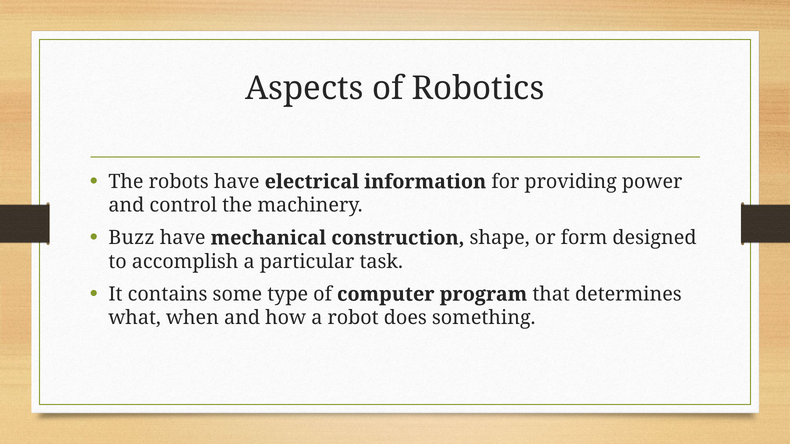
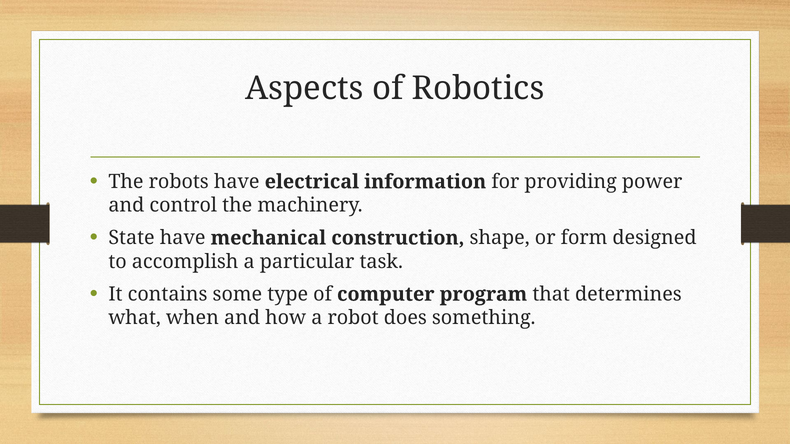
Buzz: Buzz -> State (132, 238)
